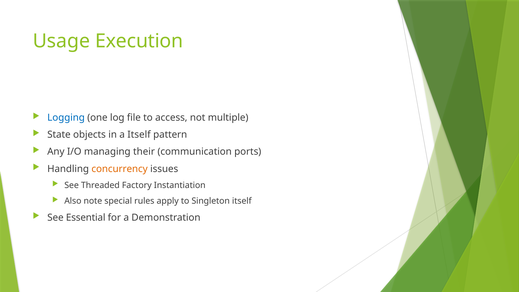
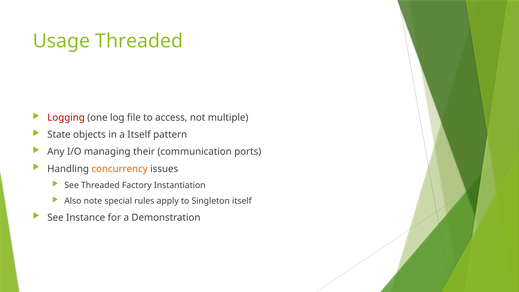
Usage Execution: Execution -> Threaded (139, 41)
Logging colour: blue -> red (66, 118)
Essential: Essential -> Instance (86, 217)
